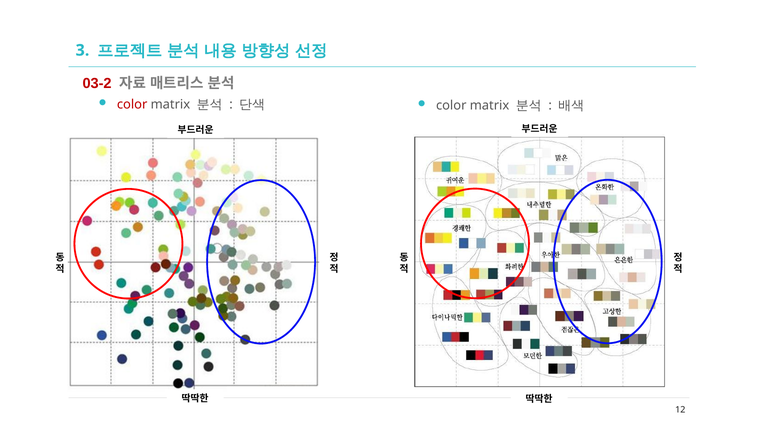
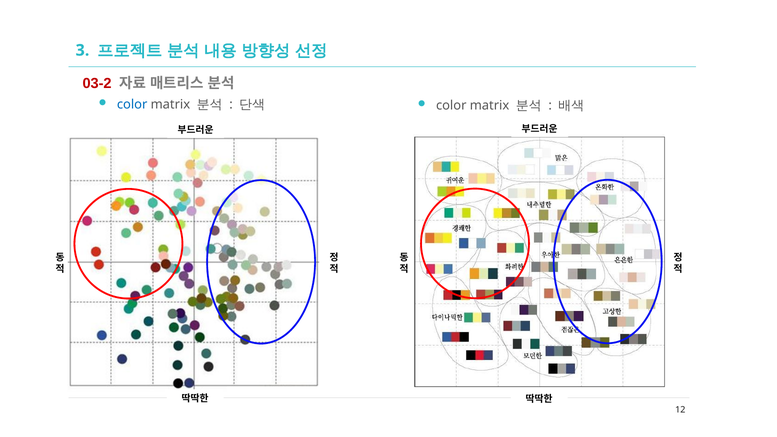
color colour: red -> blue (132, 104)
